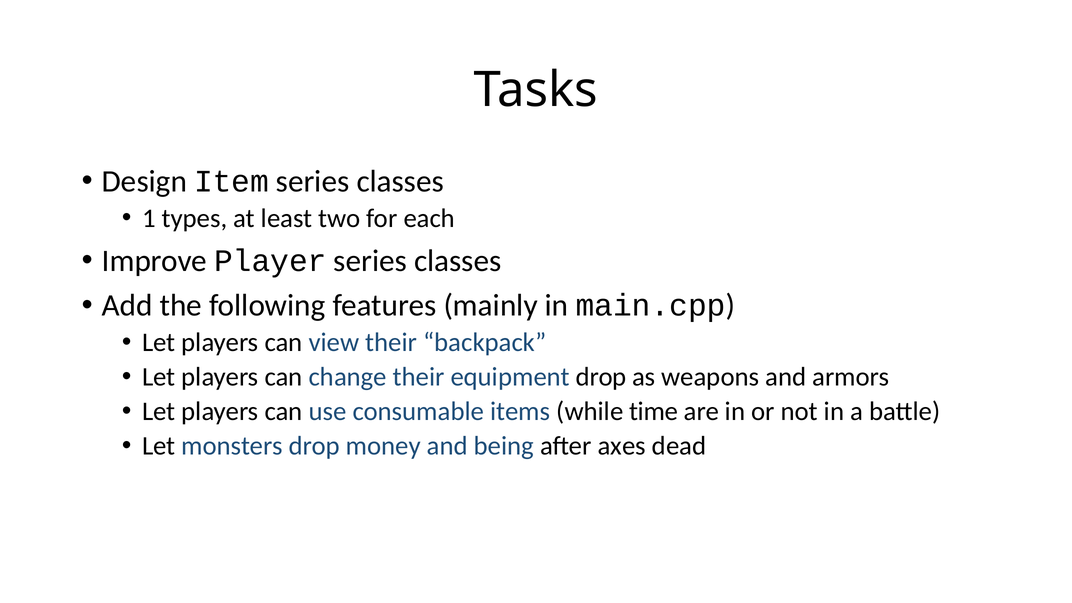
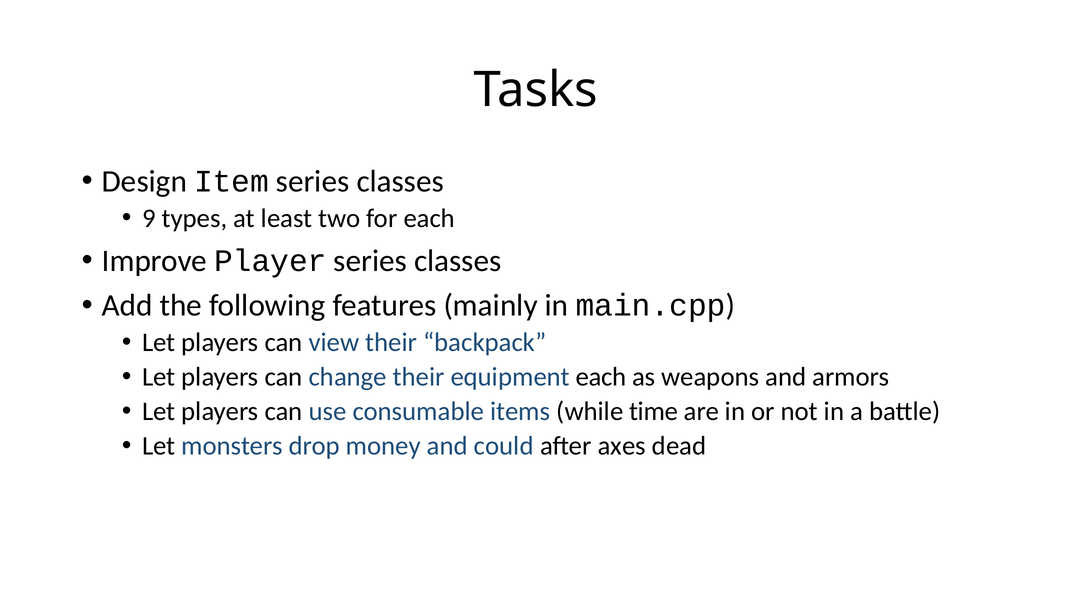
1: 1 -> 9 (149, 218)
equipment drop: drop -> each (601, 377)
being: being -> could (504, 446)
